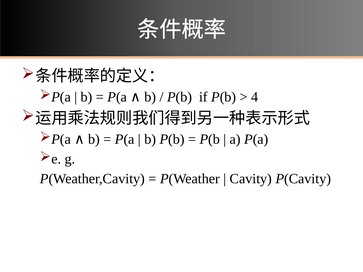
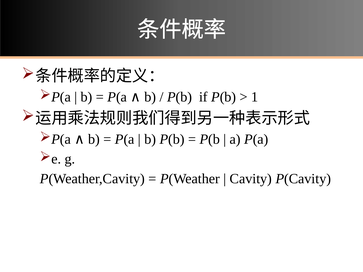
4: 4 -> 1 (255, 97)
